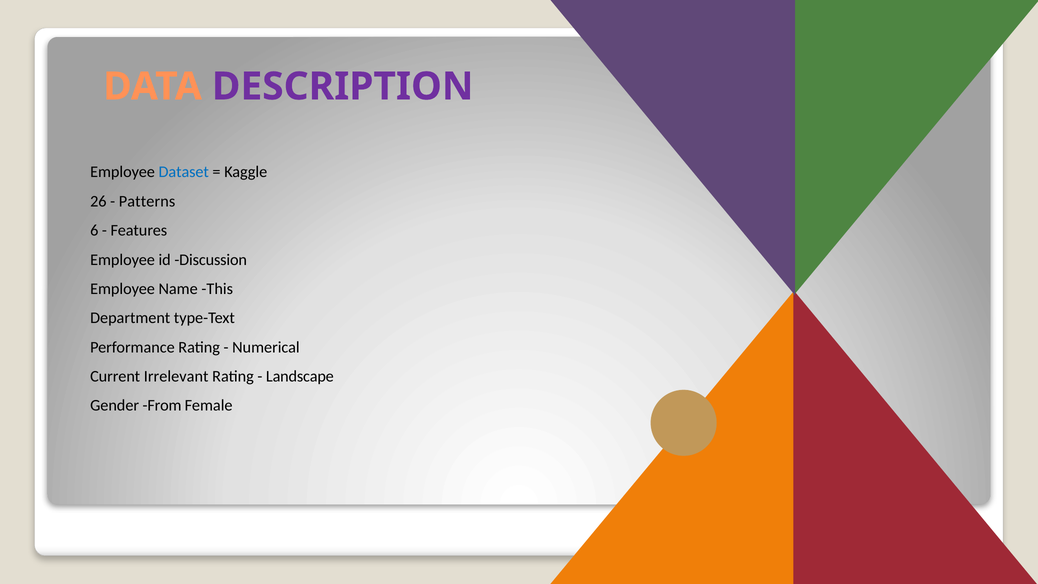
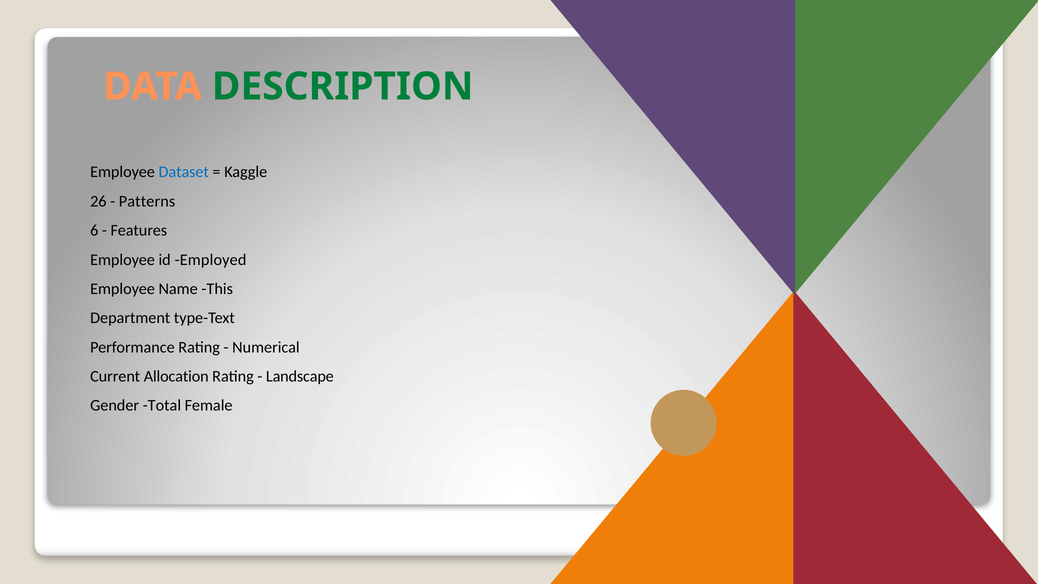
DESCRIPTION colour: purple -> green (343, 87)
Discussion: Discussion -> Employed (211, 260)
Irrelevant: Irrelevant -> Allocation (176, 376)
From: From -> Total (162, 406)
